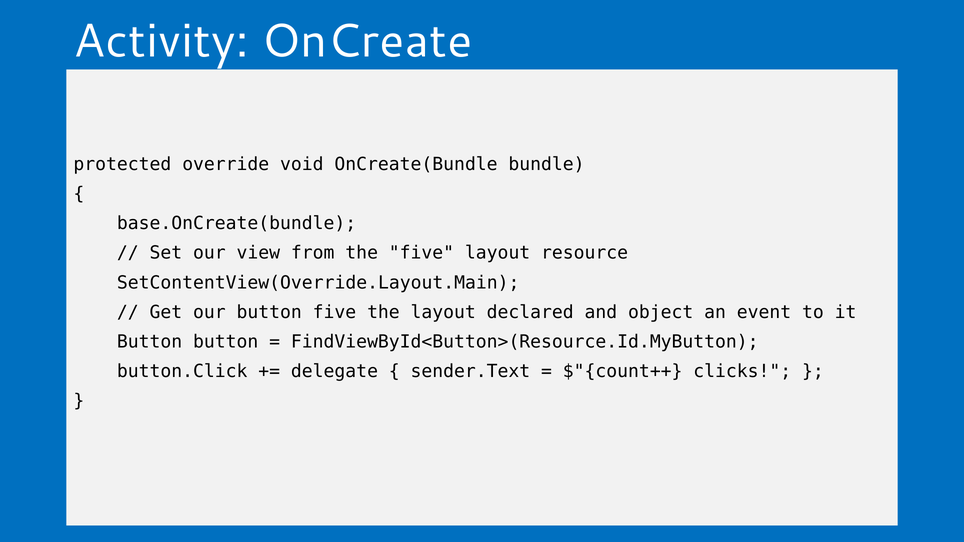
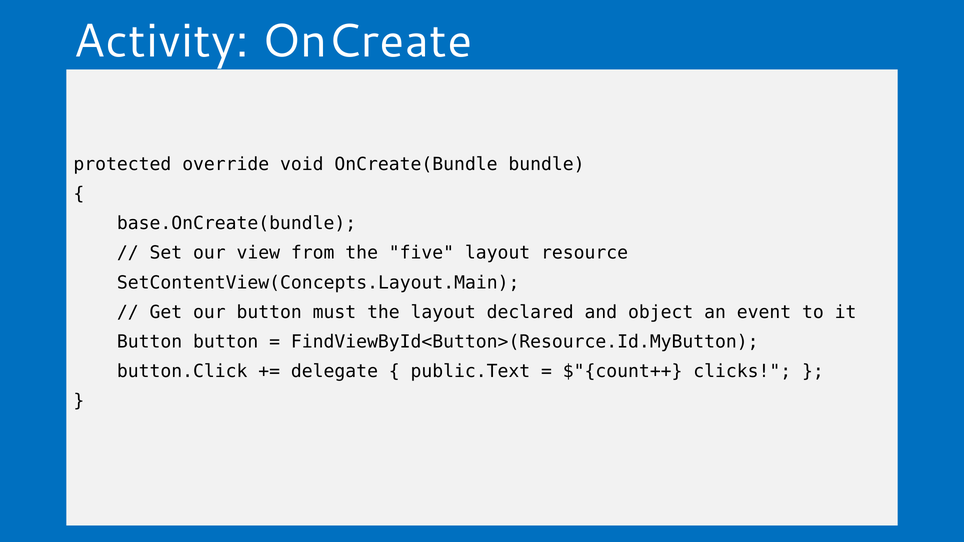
SetContentView(Override.Layout.Main: SetContentView(Override.Layout.Main -> SetContentView(Concepts.Layout.Main (318, 283)
button five: five -> must (334, 312)
sender.Text: sender.Text -> public.Text (470, 371)
